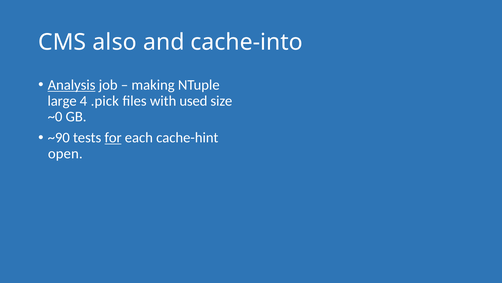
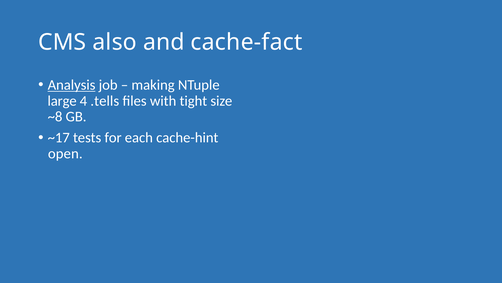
cache-into: cache-into -> cache-fact (246, 42)
.pick: .pick -> .tells (105, 101)
used: used -> tight (193, 101)
~0: ~0 -> ~8 (55, 116)
~90: ~90 -> ~17 (59, 137)
for underline: present -> none (113, 137)
